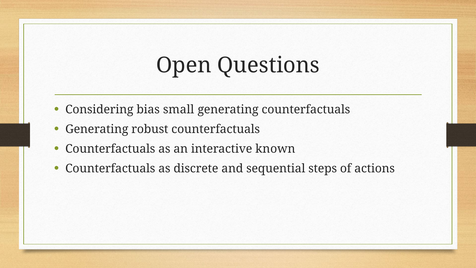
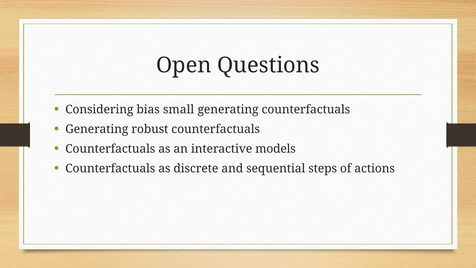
known: known -> models (275, 149)
